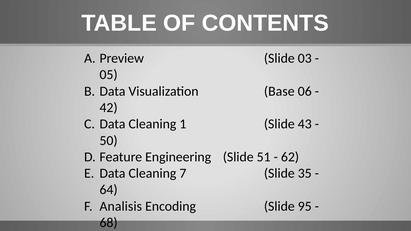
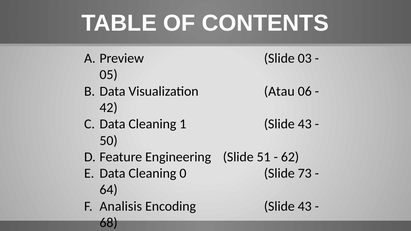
Base: Base -> Atau (279, 91)
7: 7 -> 0 (183, 174)
35: 35 -> 73 (305, 174)
Encoding Slide 95: 95 -> 43 (305, 206)
